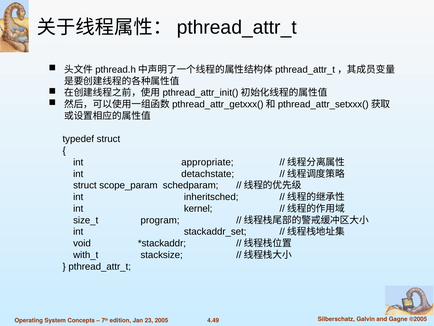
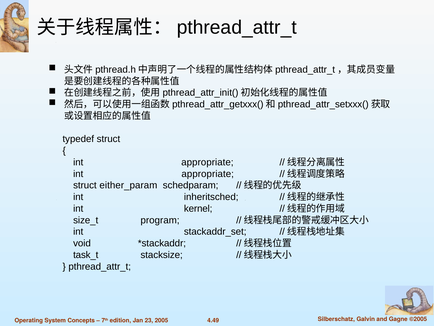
detachstate: detachstate -> appropriate (208, 174)
scope_param: scope_param -> either_param (128, 185)
with_t: with_t -> task_t (86, 255)
